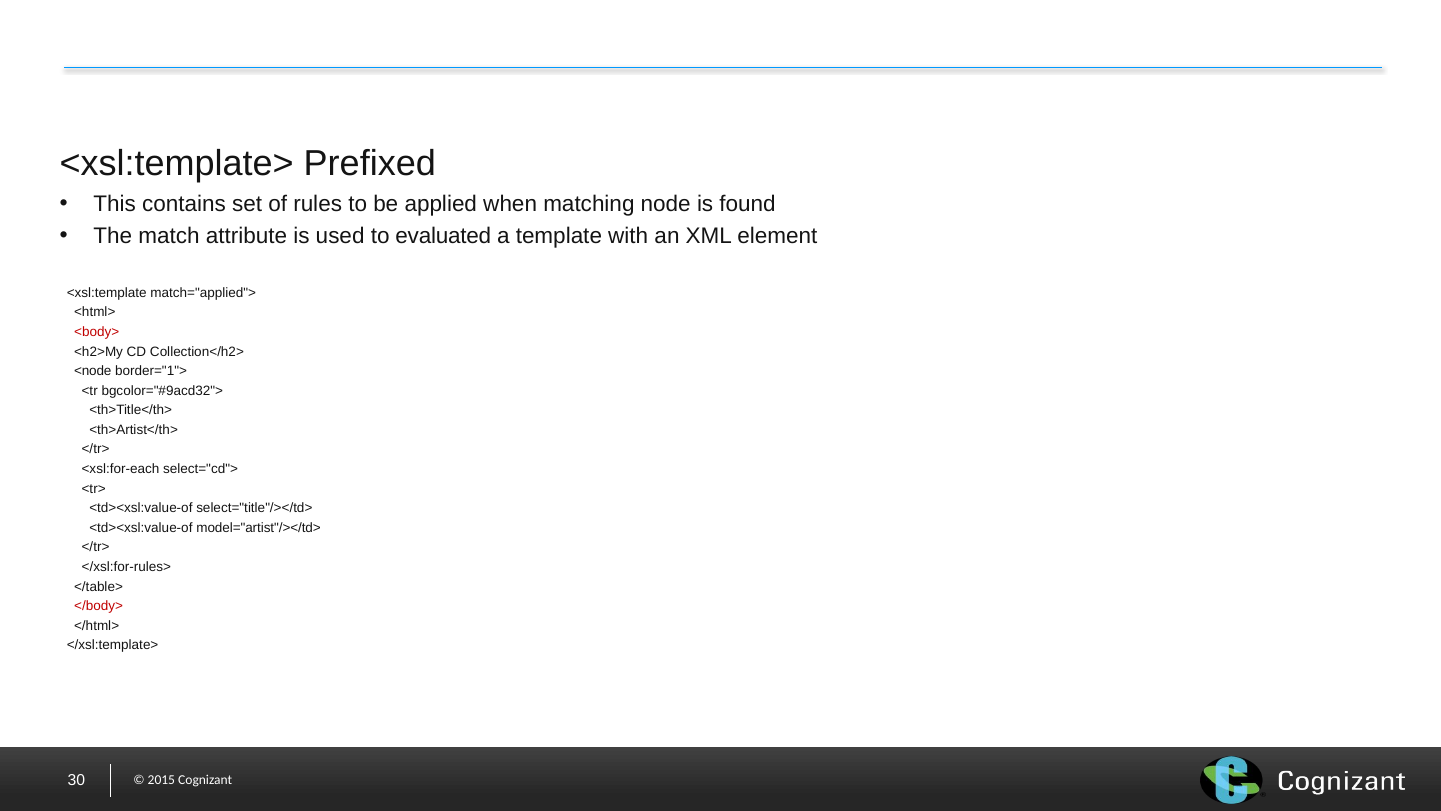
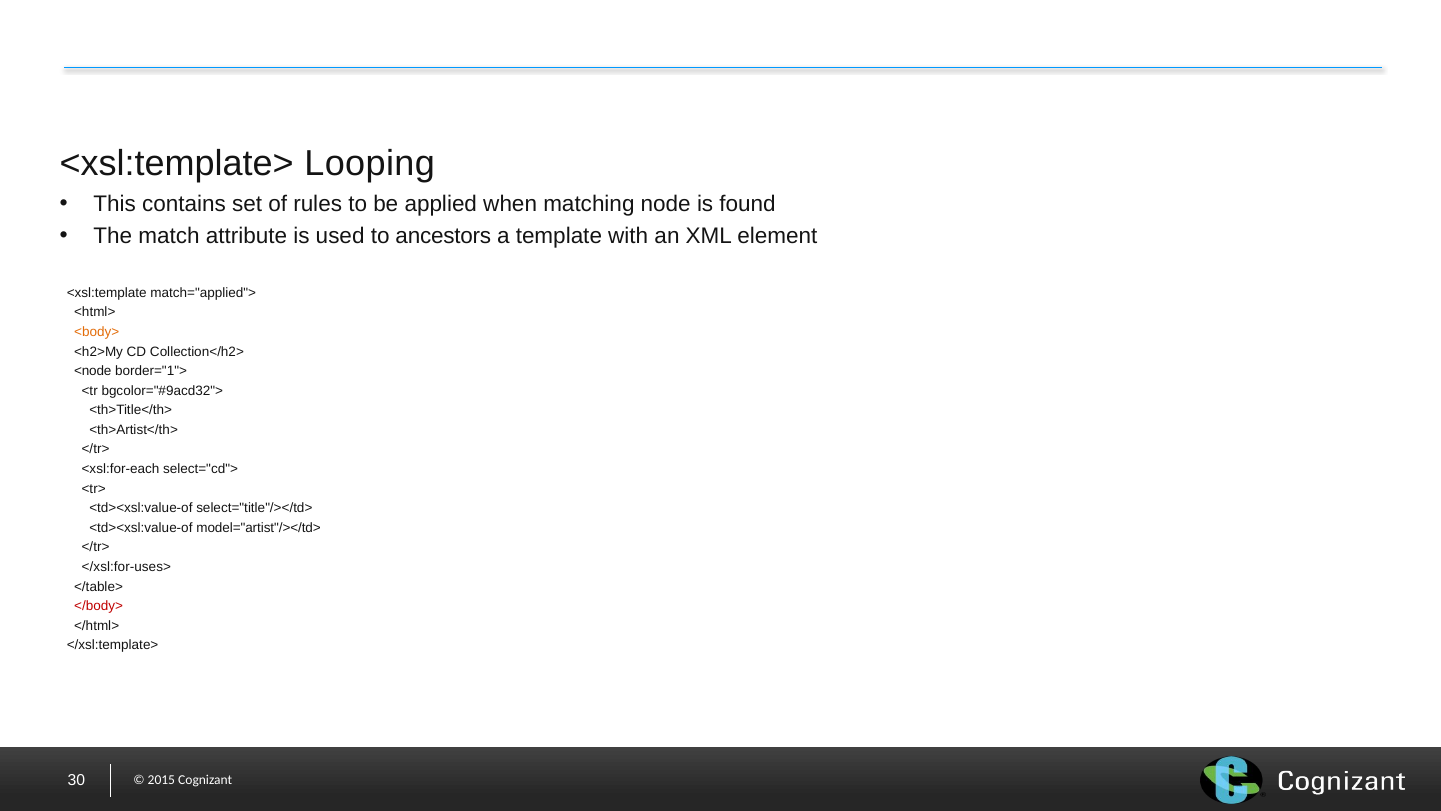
Prefixed: Prefixed -> Looping (370, 164)
evaluated: evaluated -> ancestors (443, 236)
<body> colour: red -> orange (97, 332)
</xsl:for-rules>: </xsl:for-rules> -> </xsl:for-uses> (126, 567)
